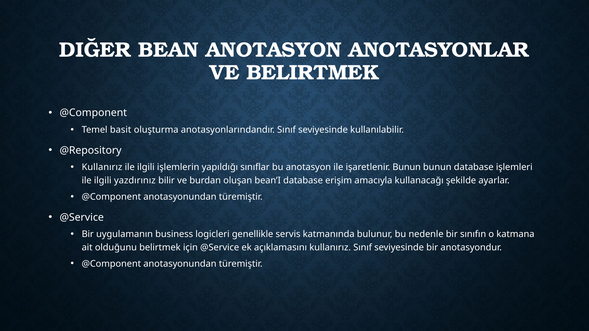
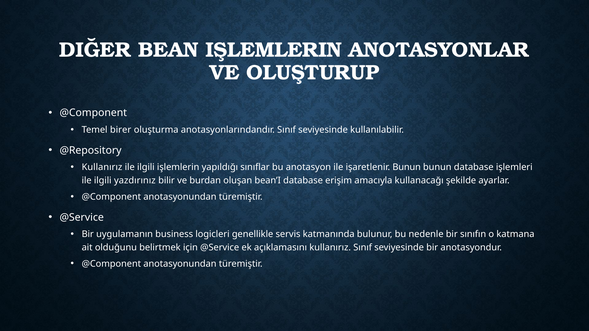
BEAN ANOTASYON: ANOTASYON -> IŞLEMLERIN (274, 50)
VE BELIRTMEK: BELIRTMEK -> OLUŞTURUP (313, 73)
basit: basit -> birer (121, 130)
